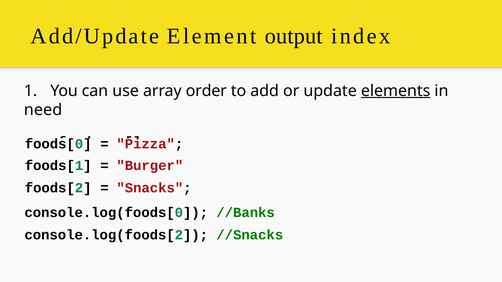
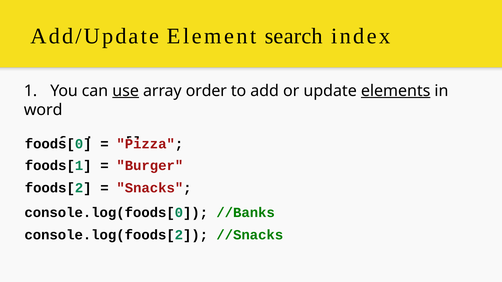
output: output -> search (294, 36)
use underline: none -> present (126, 91)
need: need -> word (43, 110)
